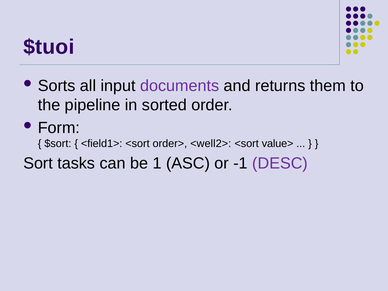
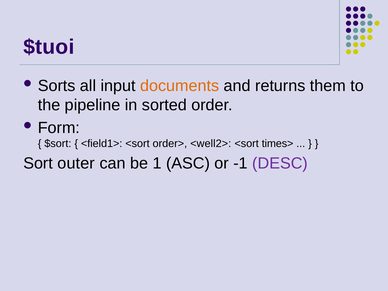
documents colour: purple -> orange (180, 86)
value>: value> -> times> (278, 144)
tasks: tasks -> outer (76, 163)
